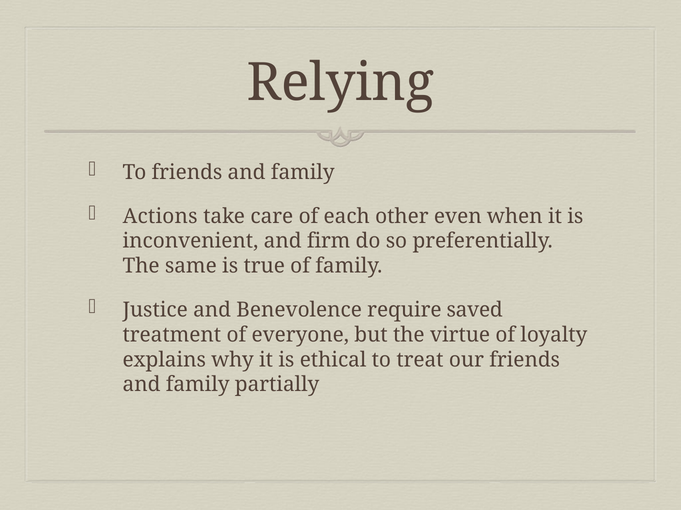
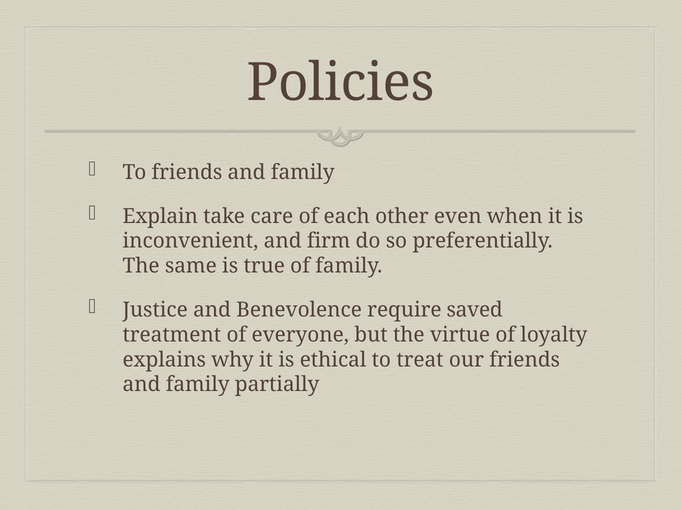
Relying: Relying -> Policies (341, 83)
Actions: Actions -> Explain (160, 216)
